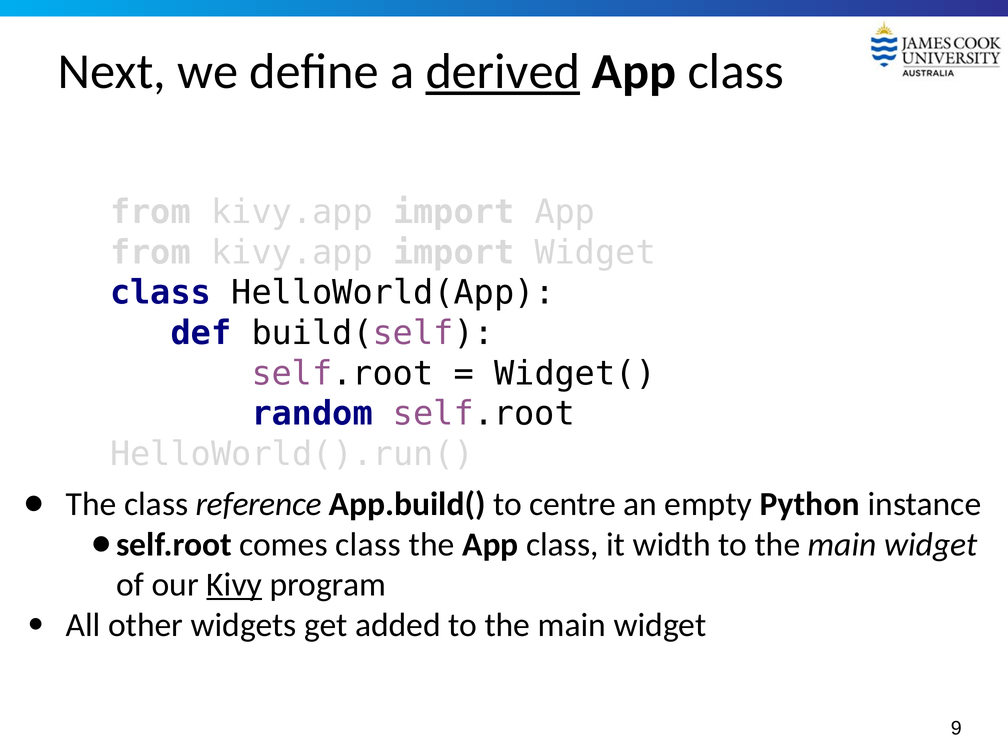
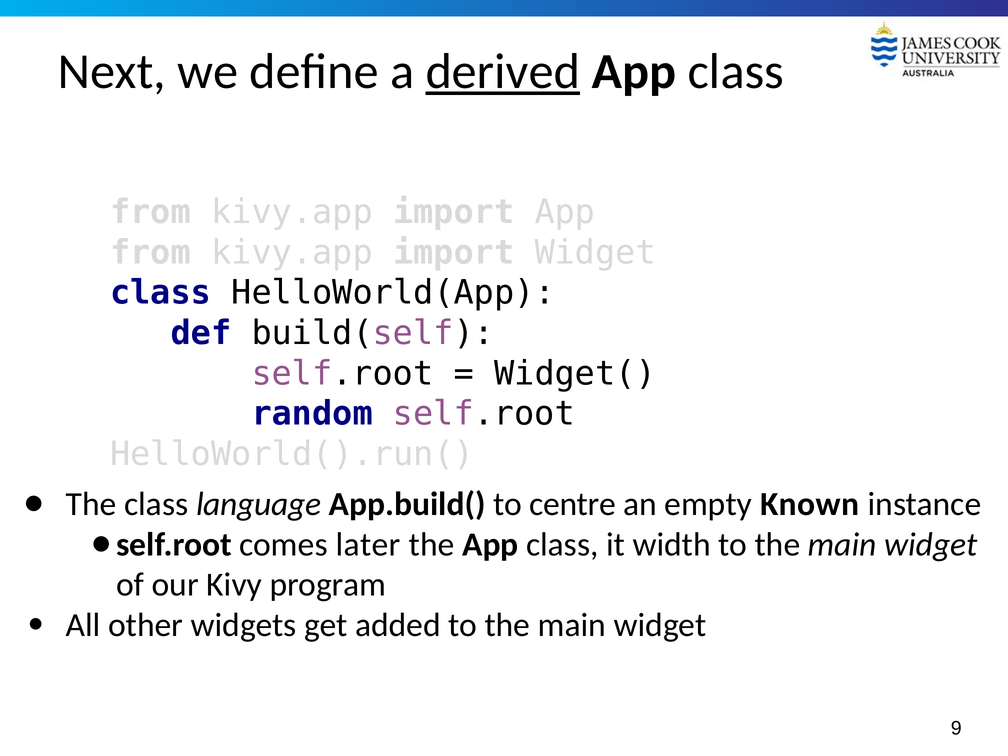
reference: reference -> language (259, 504)
Python: Python -> Known (810, 504)
comes class: class -> later (368, 544)
Kivy underline: present -> none (234, 585)
